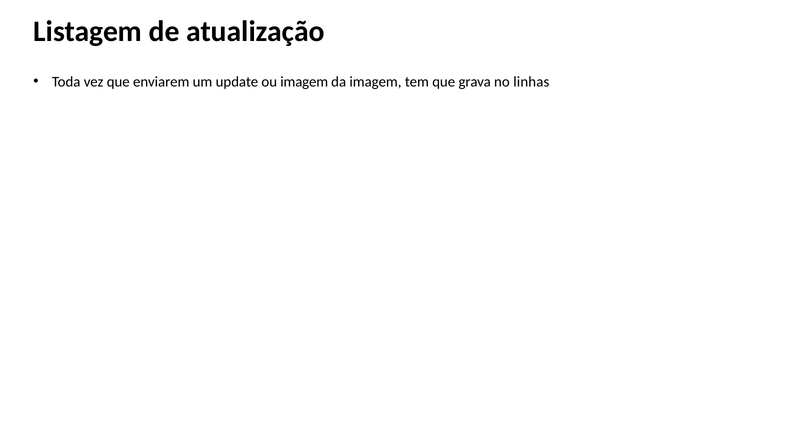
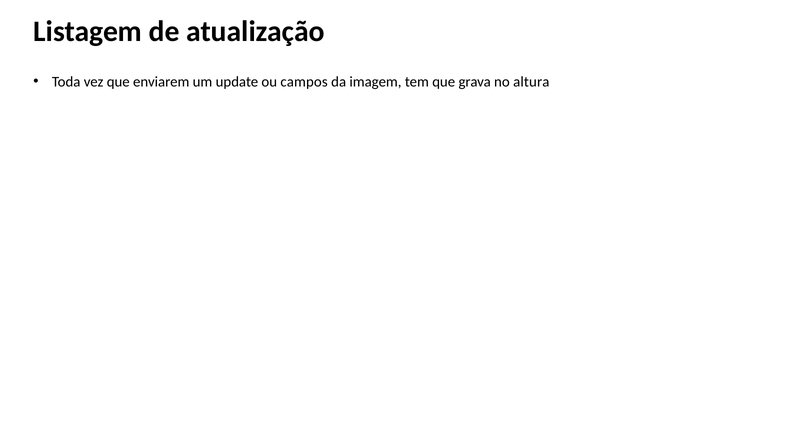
ou imagem: imagem -> campos (304, 82)
linhas: linhas -> altura (531, 82)
